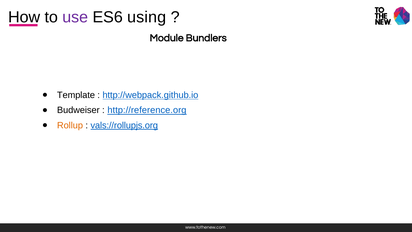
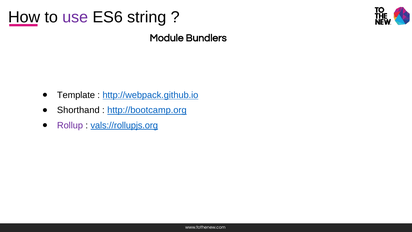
using: using -> string (147, 17)
Budweiser: Budweiser -> Shorthand (78, 110)
http://reference.org: http://reference.org -> http://bootcamp.org (147, 110)
Rollup colour: orange -> purple (70, 125)
